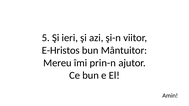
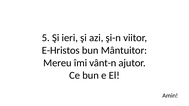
prin-n: prin-n -> vânt-n (103, 63)
